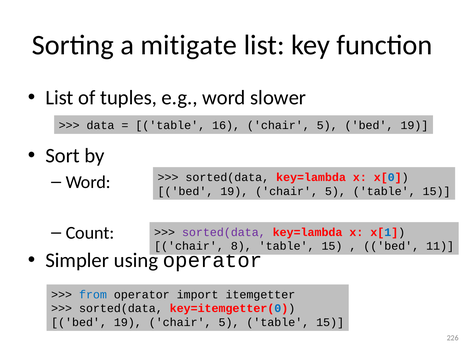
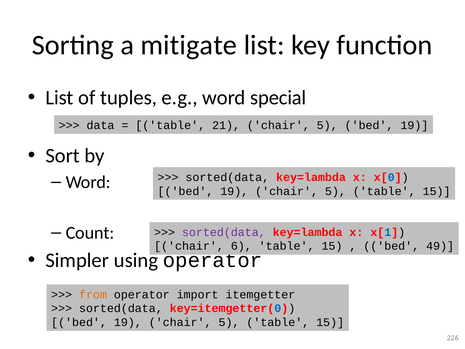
slower: slower -> special (278, 98)
16: 16 -> 21 (226, 125)
8: 8 -> 6 (241, 246)
11: 11 -> 49 (440, 246)
from colour: blue -> orange (93, 294)
